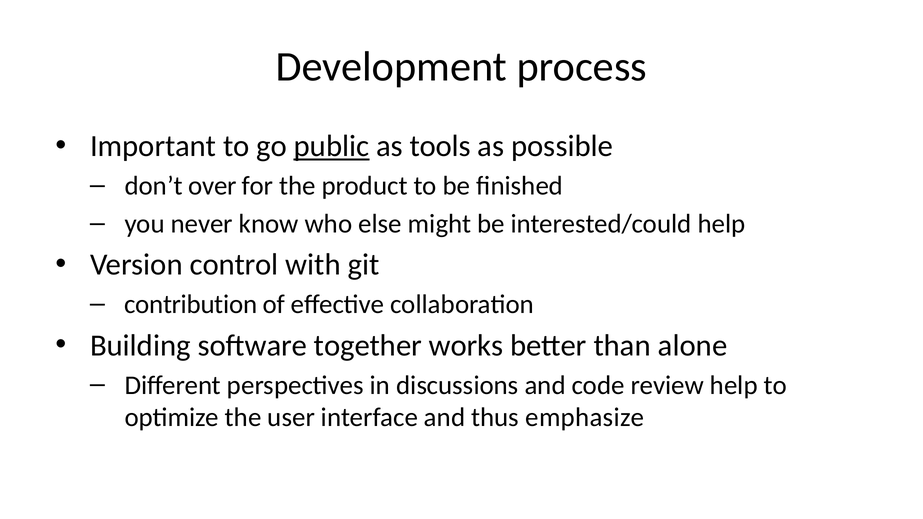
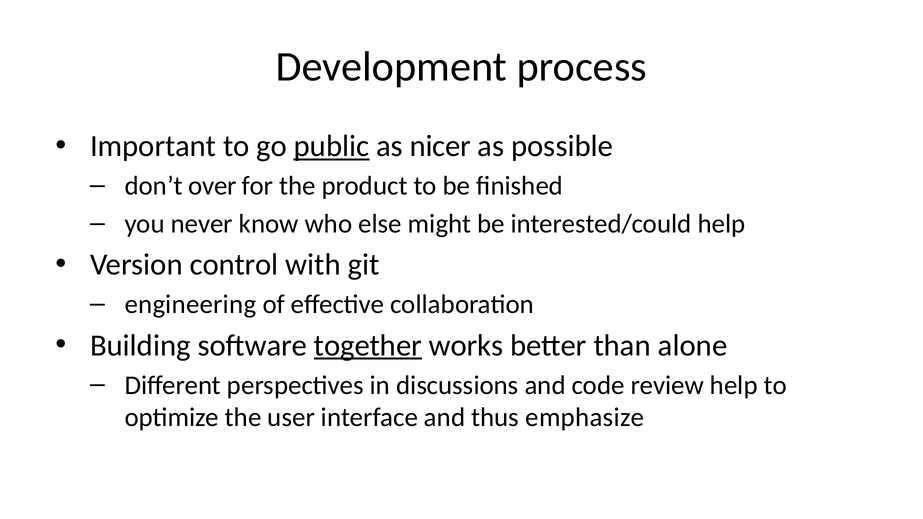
tools: tools -> nicer (440, 146)
contribution: contribution -> engineering (190, 305)
together underline: none -> present (368, 346)
